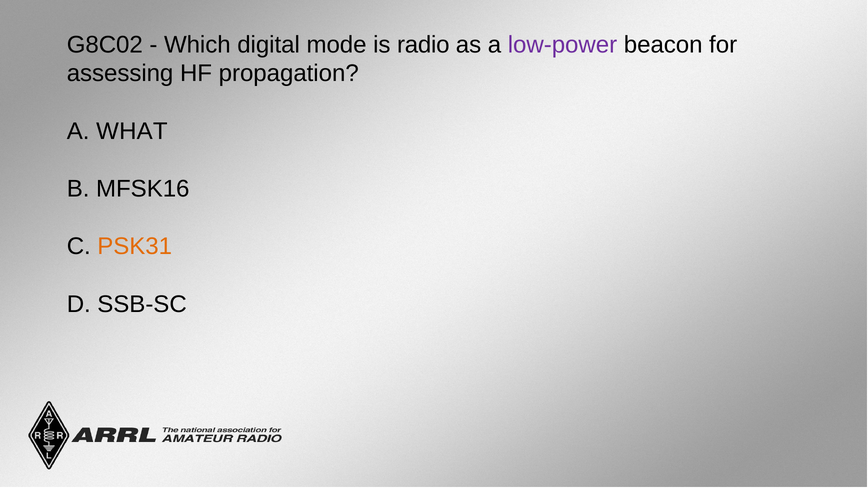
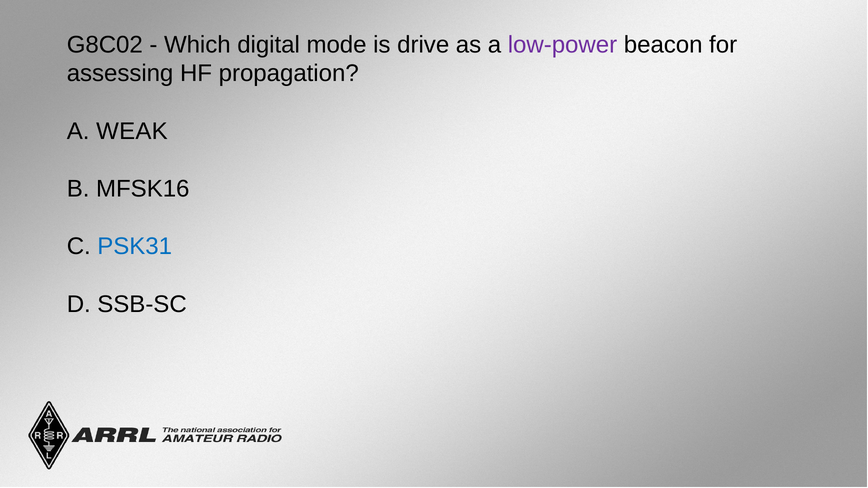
radio: radio -> drive (423, 45)
WHAT: WHAT -> WEAK (132, 131)
PSK31 colour: orange -> blue (135, 247)
